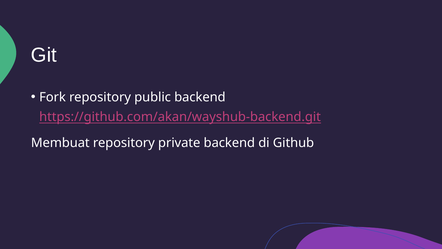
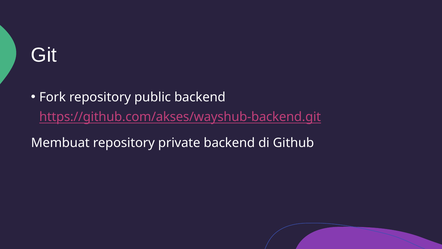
https://github.com/akan/wayshub-backend.git: https://github.com/akan/wayshub-backend.git -> https://github.com/akses/wayshub-backend.git (180, 117)
